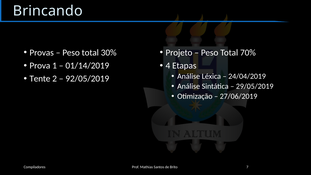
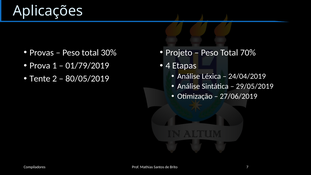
Brincando: Brincando -> Aplicações (48, 11)
01/14/2019: 01/14/2019 -> 01/79/2019 (87, 66)
92/05/2019: 92/05/2019 -> 80/05/2019 (87, 79)
